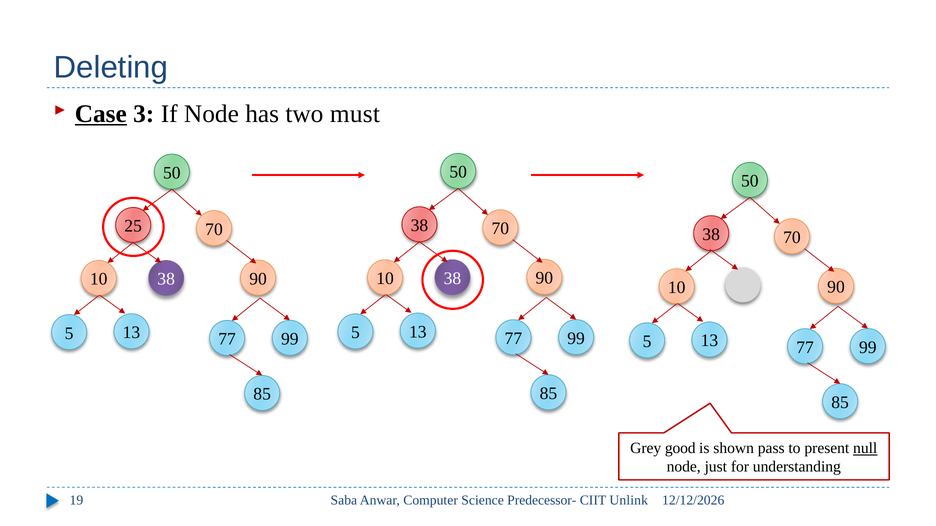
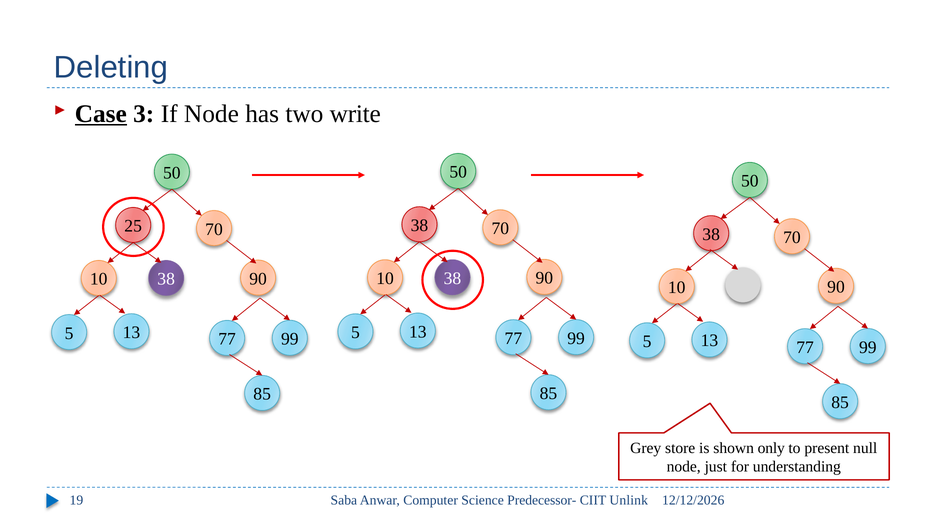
must: must -> write (355, 114)
good: good -> store (680, 449)
pass: pass -> only (771, 449)
null underline: present -> none (865, 449)
